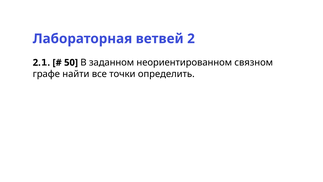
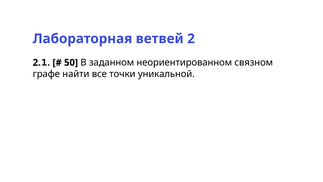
определить: определить -> уникальной (166, 74)
